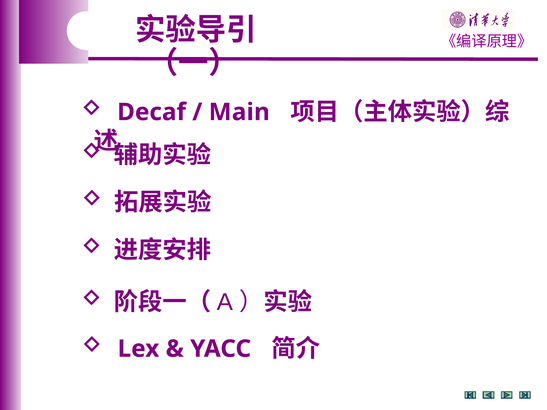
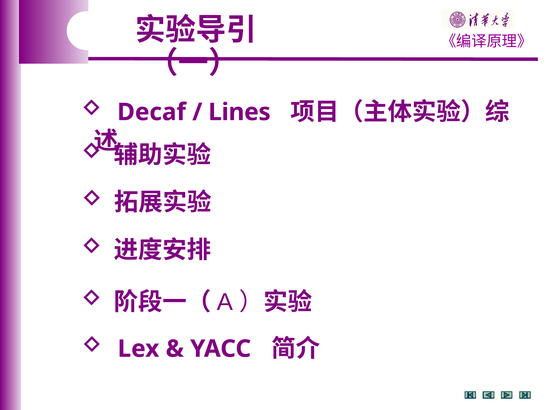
Main: Main -> Lines (239, 112)
